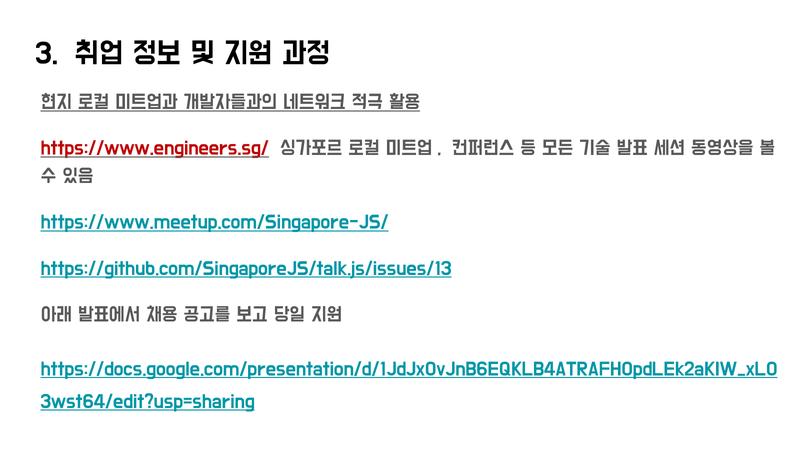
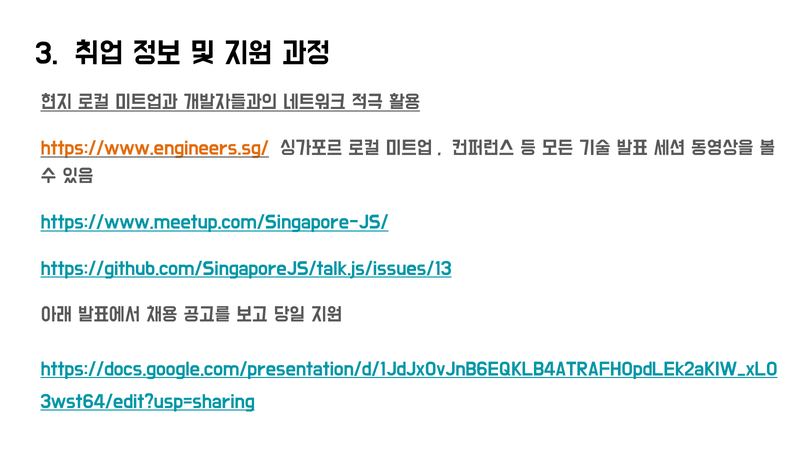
https://www.engineers.sg/ colour: red -> orange (155, 148)
